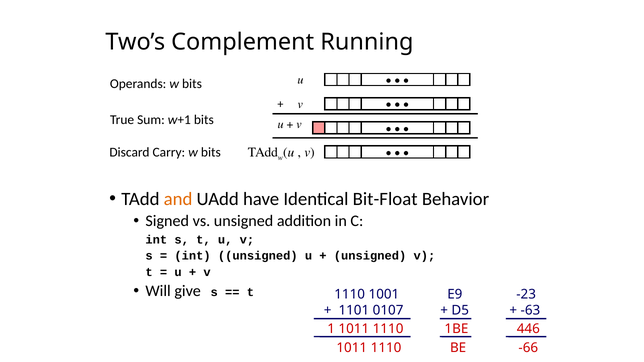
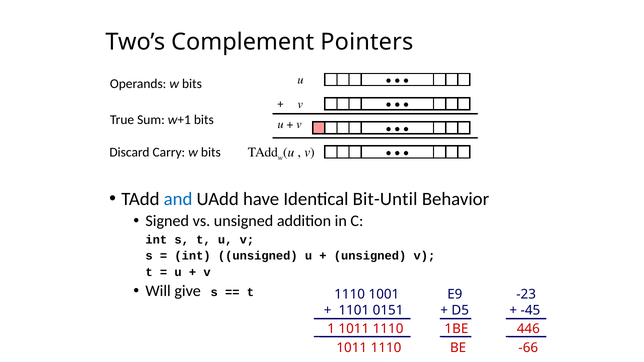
Running: Running -> Pointers (367, 42)
and colour: orange -> blue (178, 199)
Bit-Float: Bit-Float -> Bit-Until (385, 199)
0107: 0107 -> 0151 (388, 310)
-63: -63 -> -45 (530, 310)
